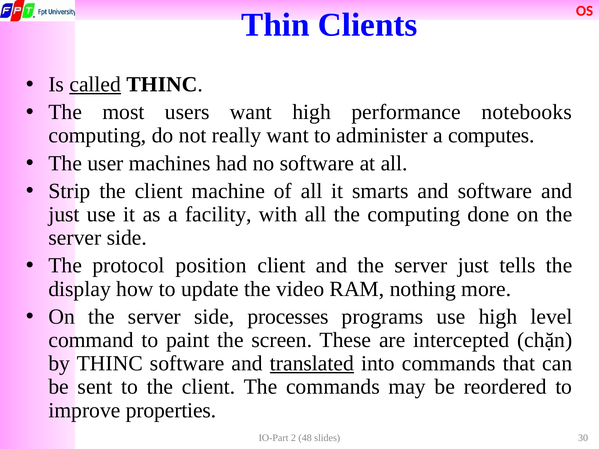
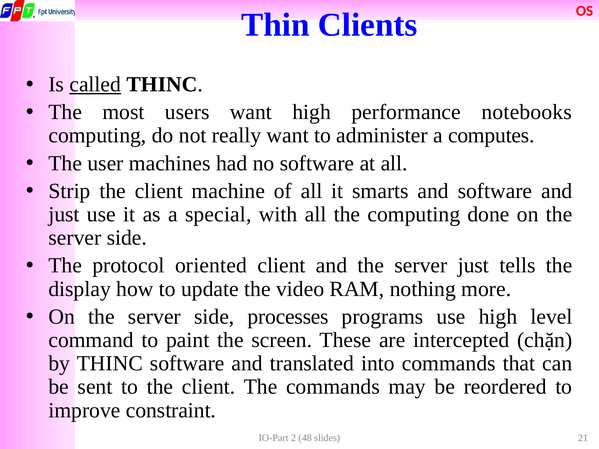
facility: facility -> special (218, 214)
position: position -> oriented (211, 266)
translated underline: present -> none (312, 364)
properties: properties -> constraint (171, 410)
30: 30 -> 21 (583, 438)
